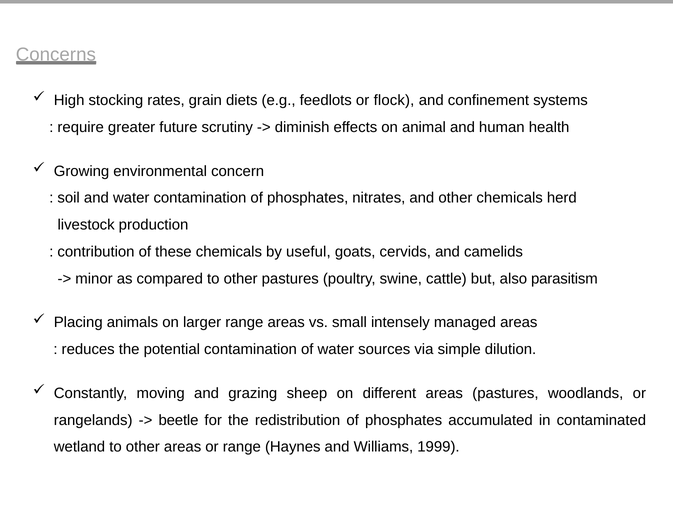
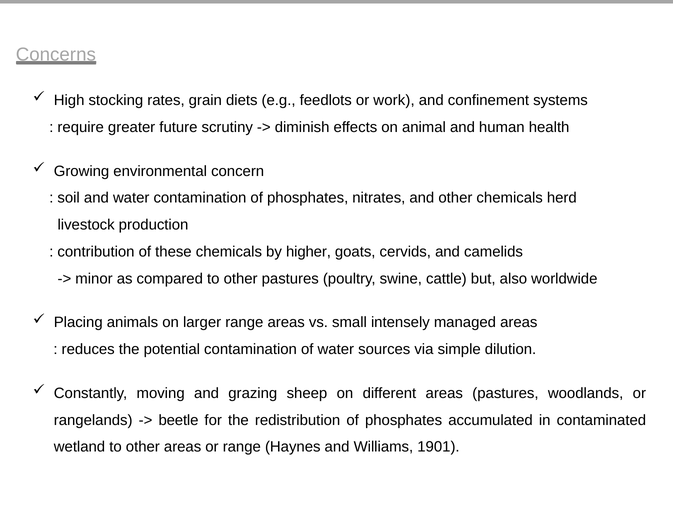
flock: flock -> work (394, 100)
useful: useful -> higher (308, 252)
parasitism: parasitism -> worldwide (564, 279)
1999: 1999 -> 1901 (438, 447)
